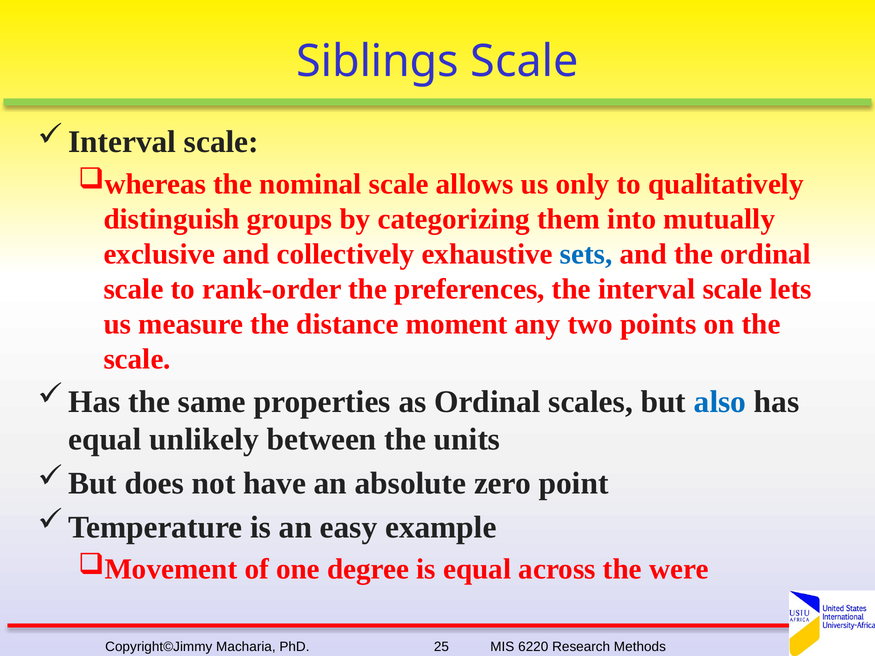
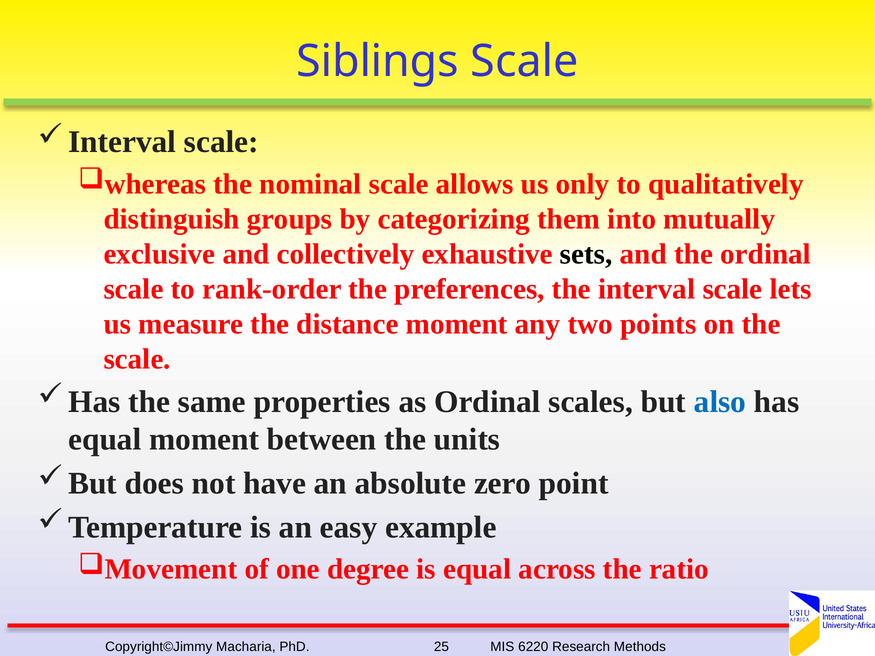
sets colour: blue -> black (586, 254)
equal unlikely: unlikely -> moment (204, 440)
were: were -> ratio (679, 569)
